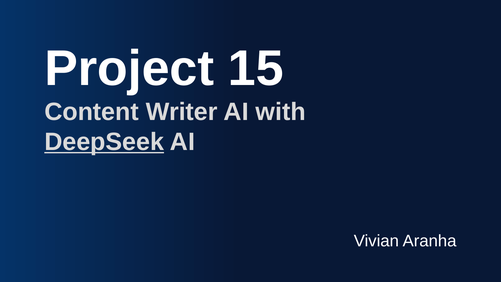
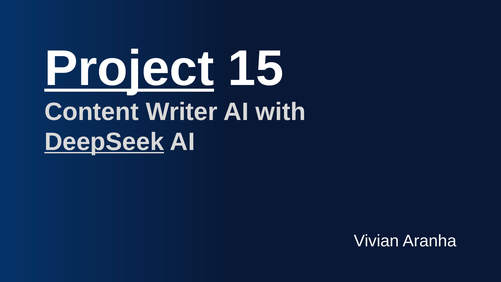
Project underline: none -> present (129, 68)
